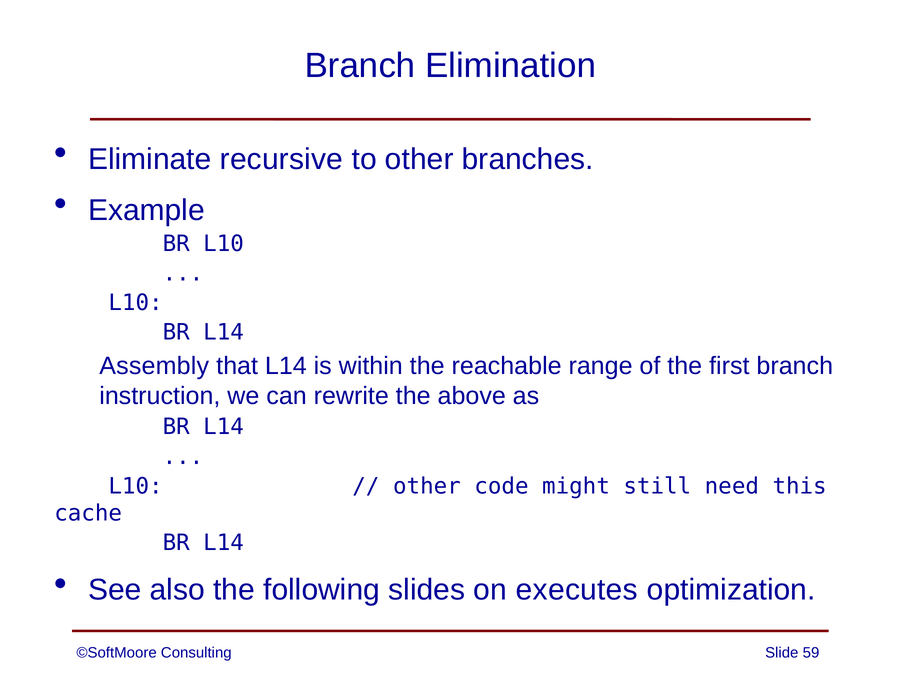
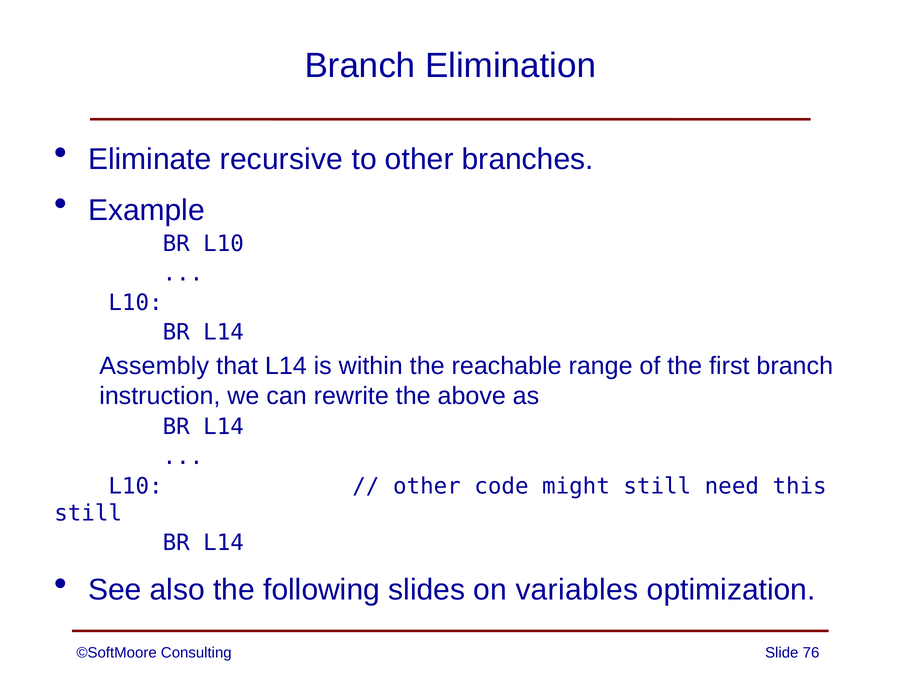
cache: cache -> still (88, 513)
executes: executes -> variables (577, 590)
59: 59 -> 76 (811, 653)
